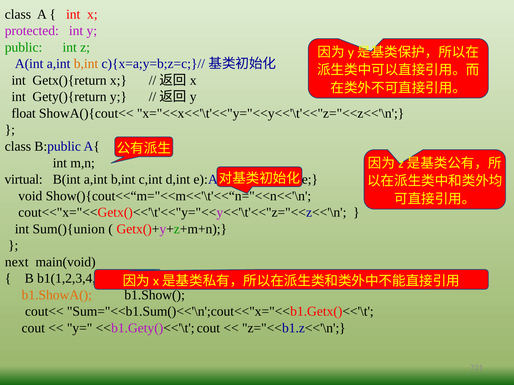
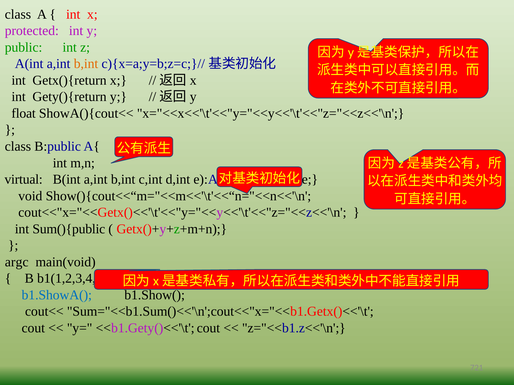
Sum(){union: Sum(){union -> Sum(){public (69, 229)
next: next -> argc (17, 262)
b1.ShowA( colour: orange -> blue (57, 295)
